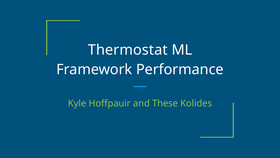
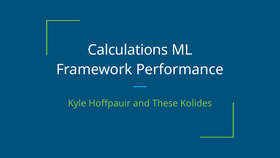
Thermostat: Thermostat -> Calculations (128, 50)
